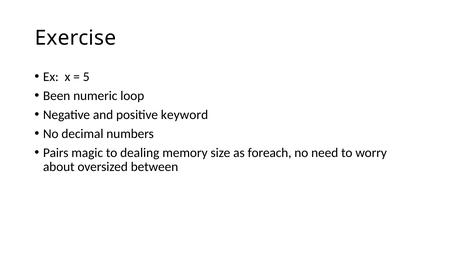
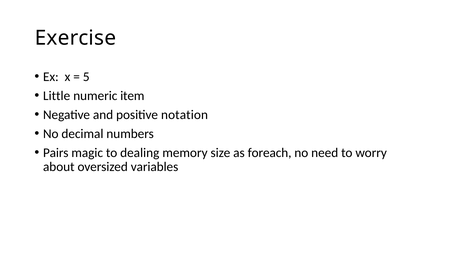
Been: Been -> Little (57, 96)
loop: loop -> item (132, 96)
keyword: keyword -> notation (185, 115)
between: between -> variables (155, 167)
